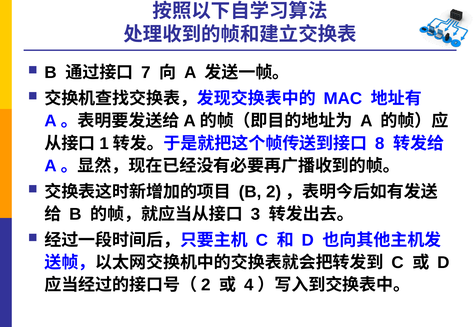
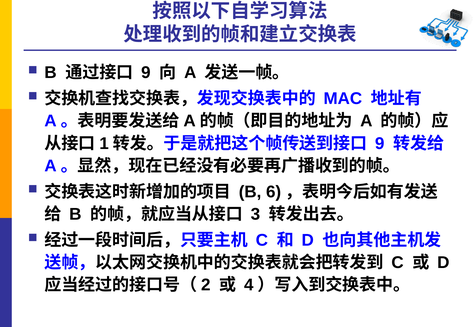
7: 7 -> 9 (146, 73)
8: 8 -> 9 (380, 144)
B 2: 2 -> 6 (274, 192)
